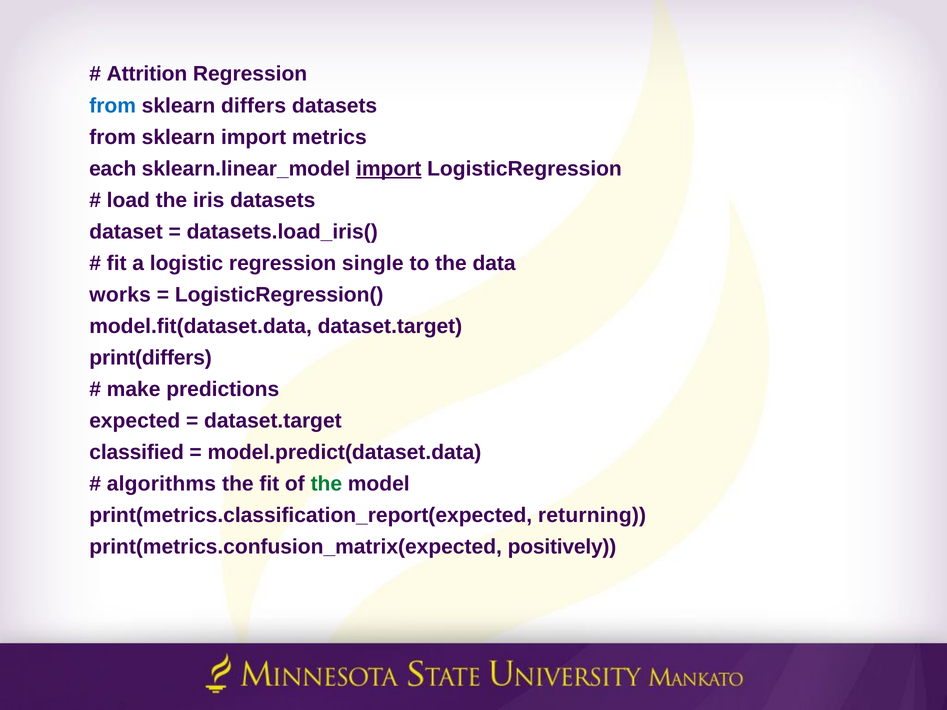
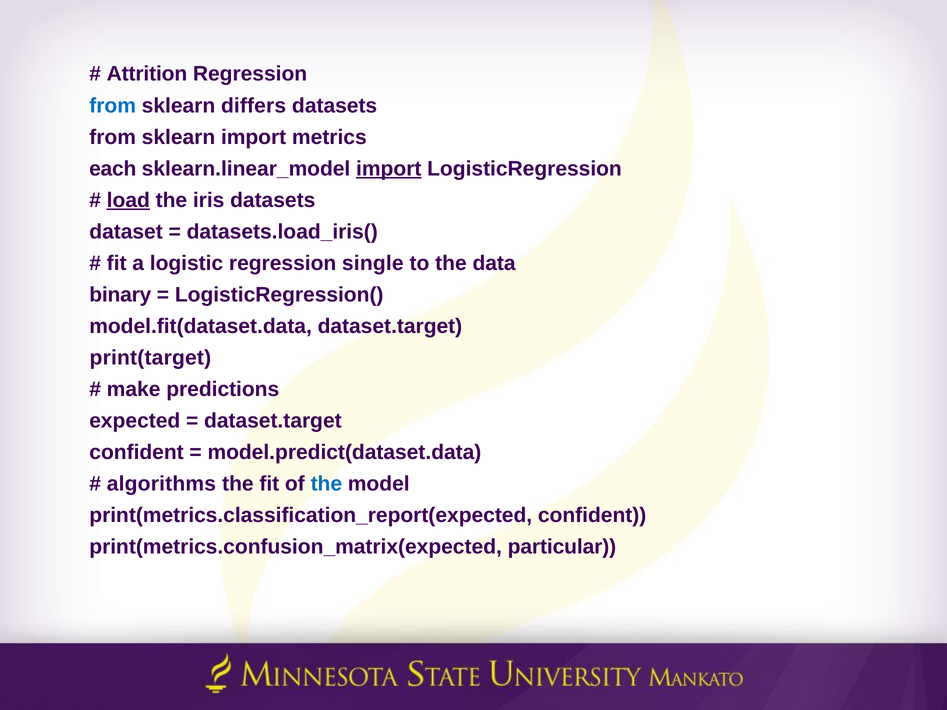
load underline: none -> present (128, 200)
works: works -> binary (120, 295)
print(differs: print(differs -> print(target (150, 358)
classified: classified -> confident (137, 453)
the colour: green -> blue (326, 484)
print(metrics.classification_report(expected returning: returning -> confident (592, 516)
positively: positively -> particular (562, 547)
